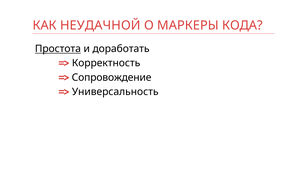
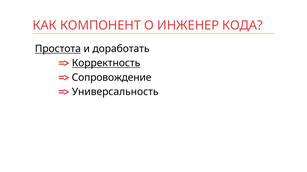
НЕУДАЧНОЙ: НЕУДАЧНОЙ -> КОМПОНЕНТ (100, 25)
МАРКЕРЫ: МАРКЕРЫ -> ИНЖЕНЕР (188, 25)
Корректность underline: none -> present (106, 63)
